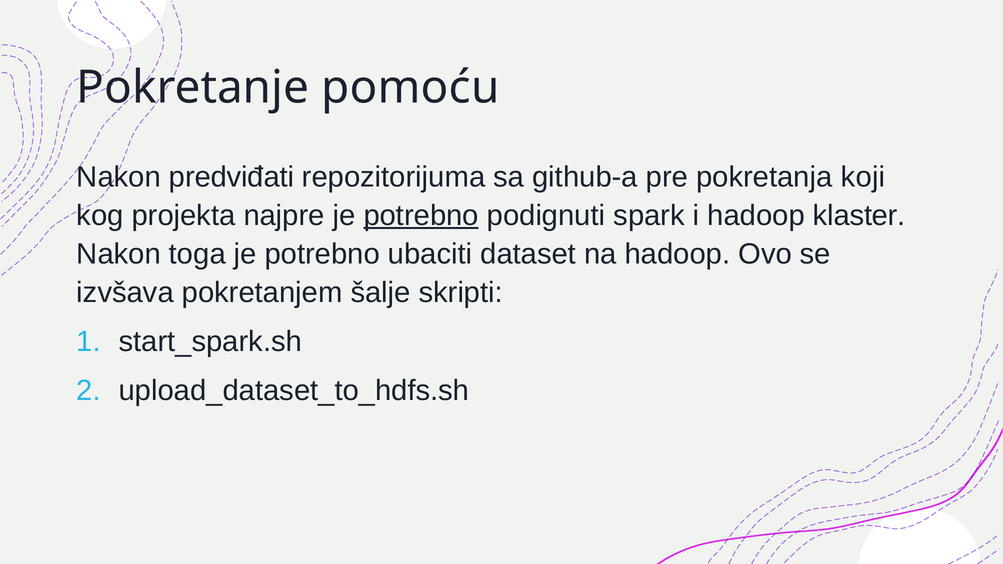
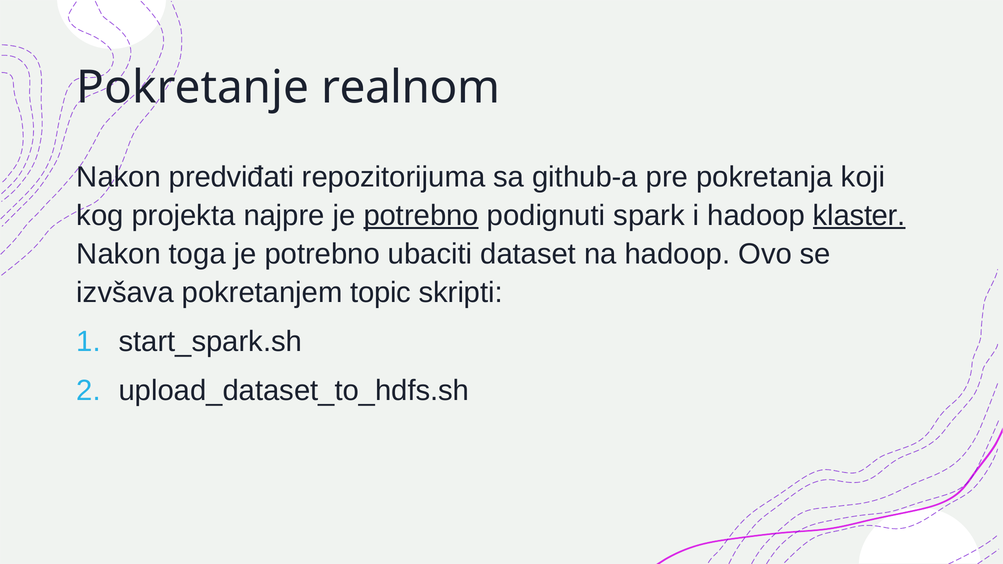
pomoću: pomoću -> realnom (411, 88)
klaster underline: none -> present (859, 216)
šalje: šalje -> topic (381, 293)
